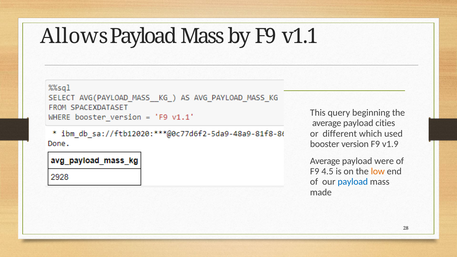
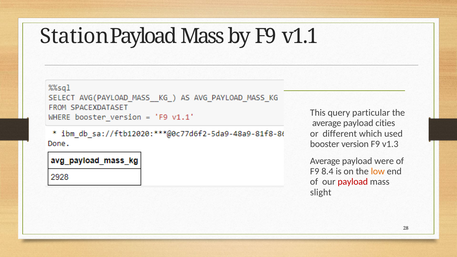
Allows: Allows -> Station (74, 36)
beginning: beginning -> particular (371, 113)
v1.9: v1.9 -> v1.3 (390, 144)
4.5: 4.5 -> 8.4 (327, 171)
payload colour: blue -> red (353, 182)
made: made -> slight (321, 192)
